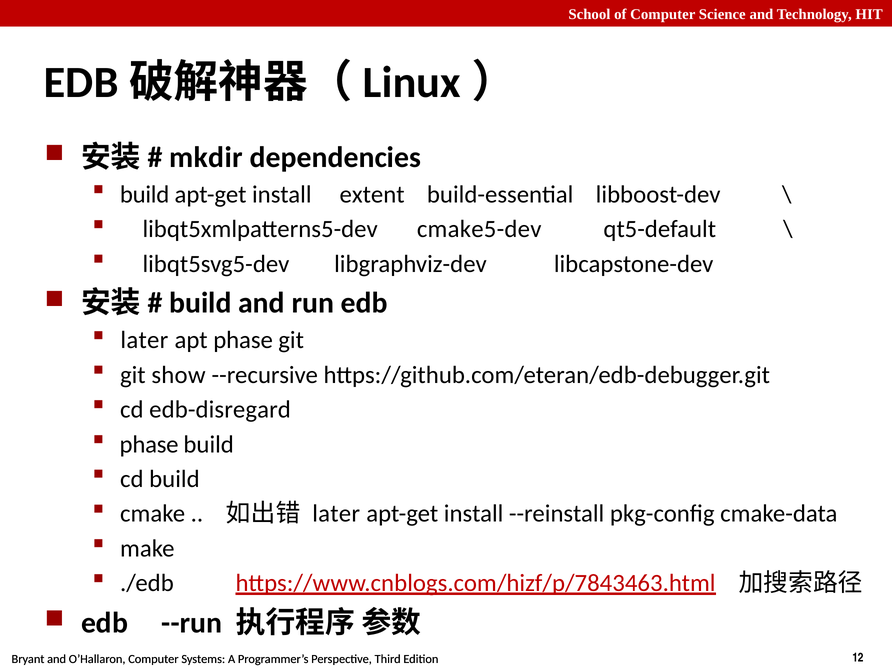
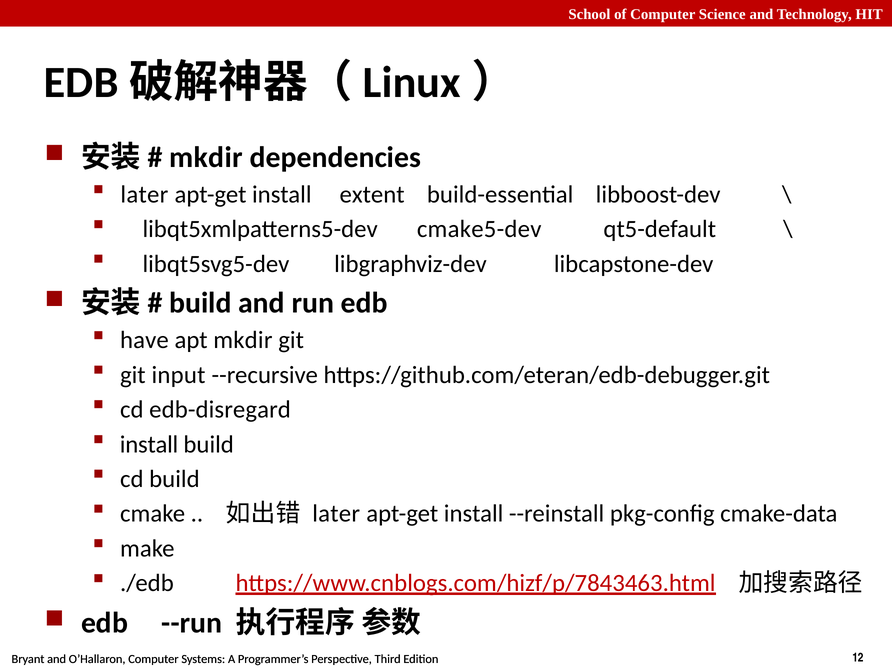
build: build -> later (144, 195)
later: later -> have (144, 340)
apt phase: phase -> mkdir (243, 340)
show: show -> input (179, 375)
phase: phase -> install (149, 444)
